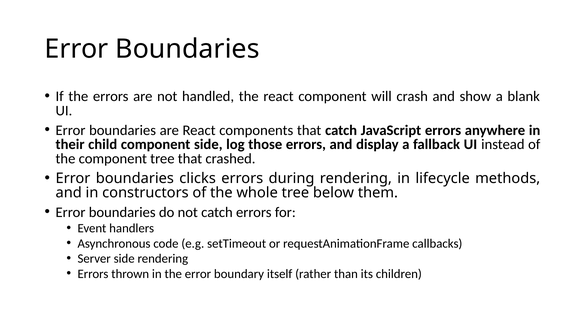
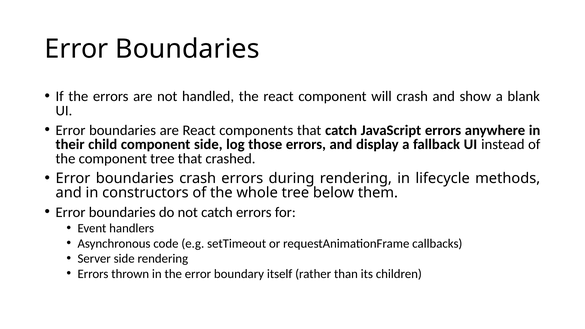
boundaries clicks: clicks -> crash (198, 178)
